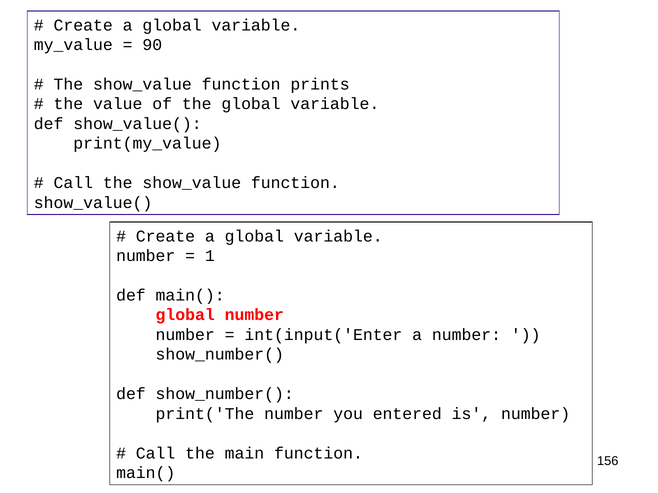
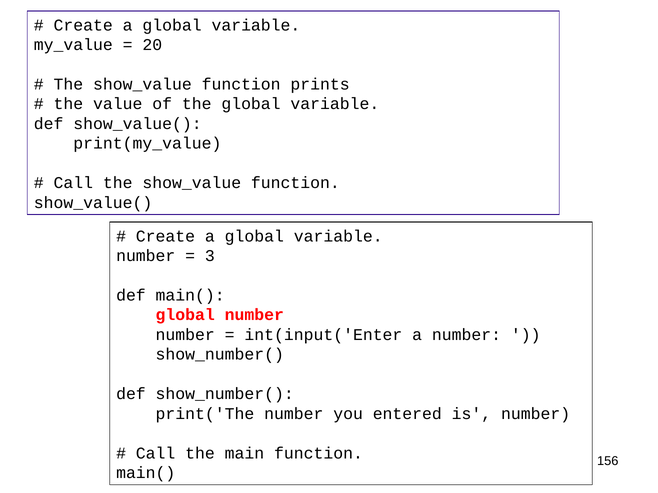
90: 90 -> 20 (152, 45)
1: 1 -> 3 (210, 256)
